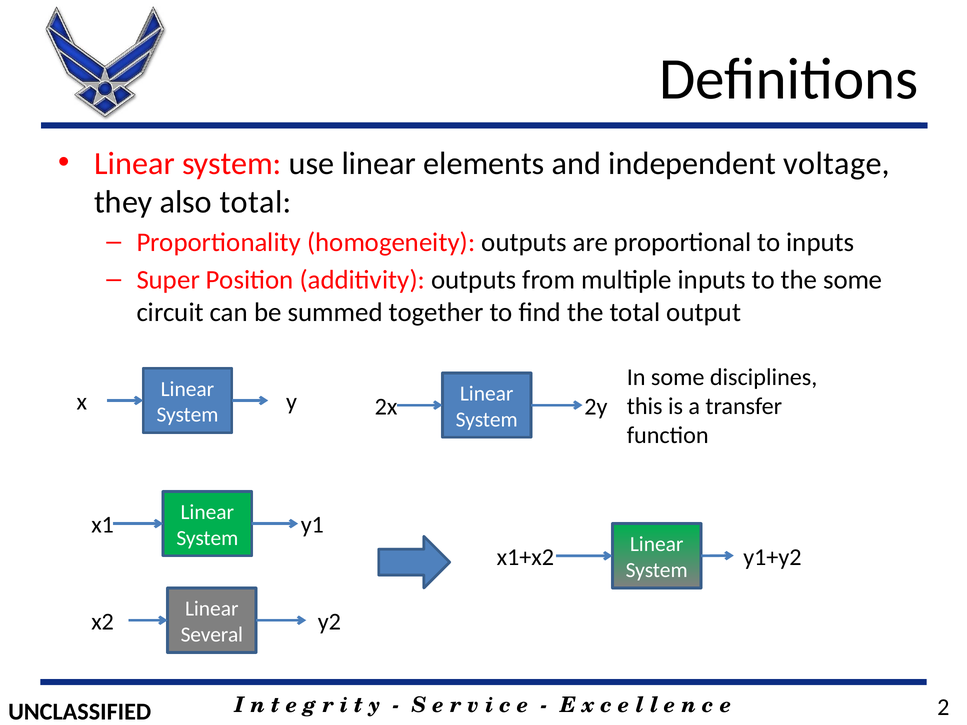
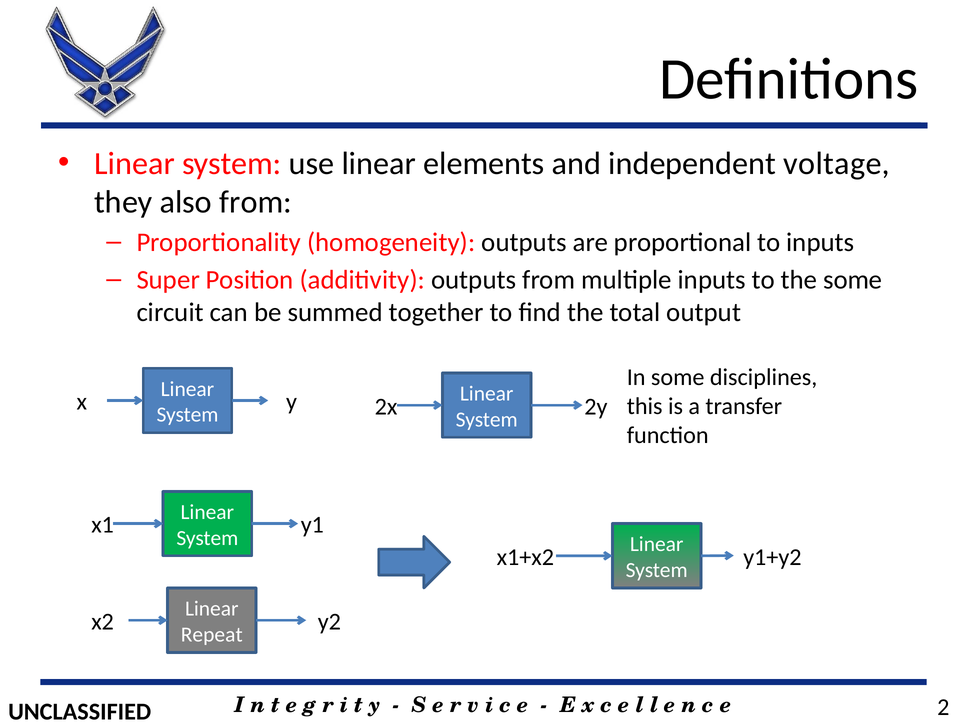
also total: total -> from (256, 202)
Several: Several -> Repeat (212, 635)
